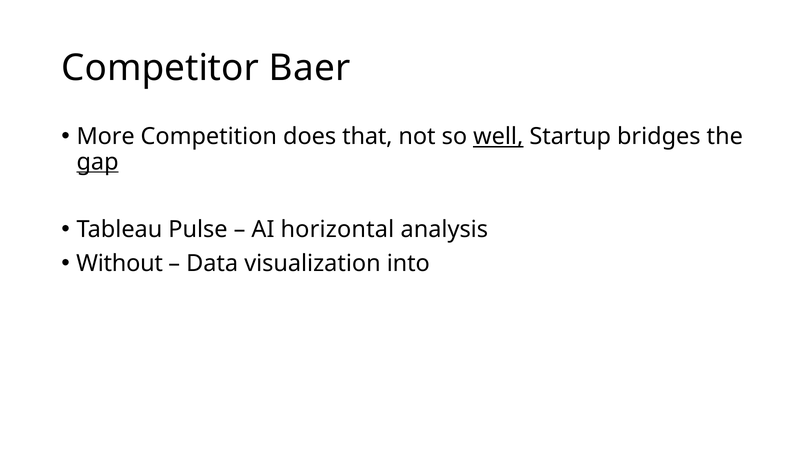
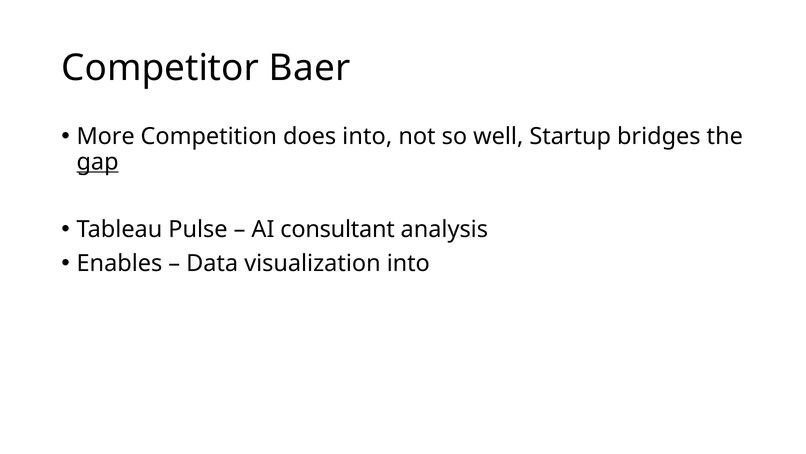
does that: that -> into (367, 136)
well underline: present -> none (498, 136)
horizontal: horizontal -> consultant (338, 229)
Without: Without -> Enables (119, 263)
